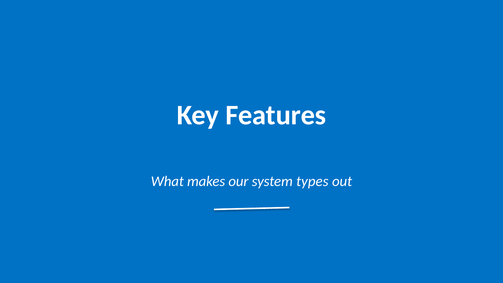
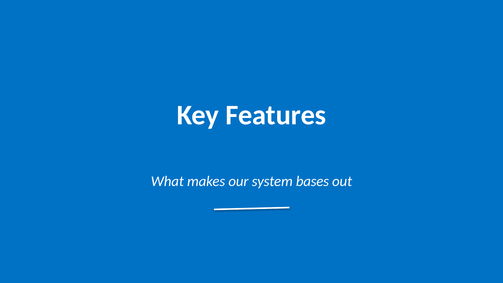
types: types -> bases (312, 181)
